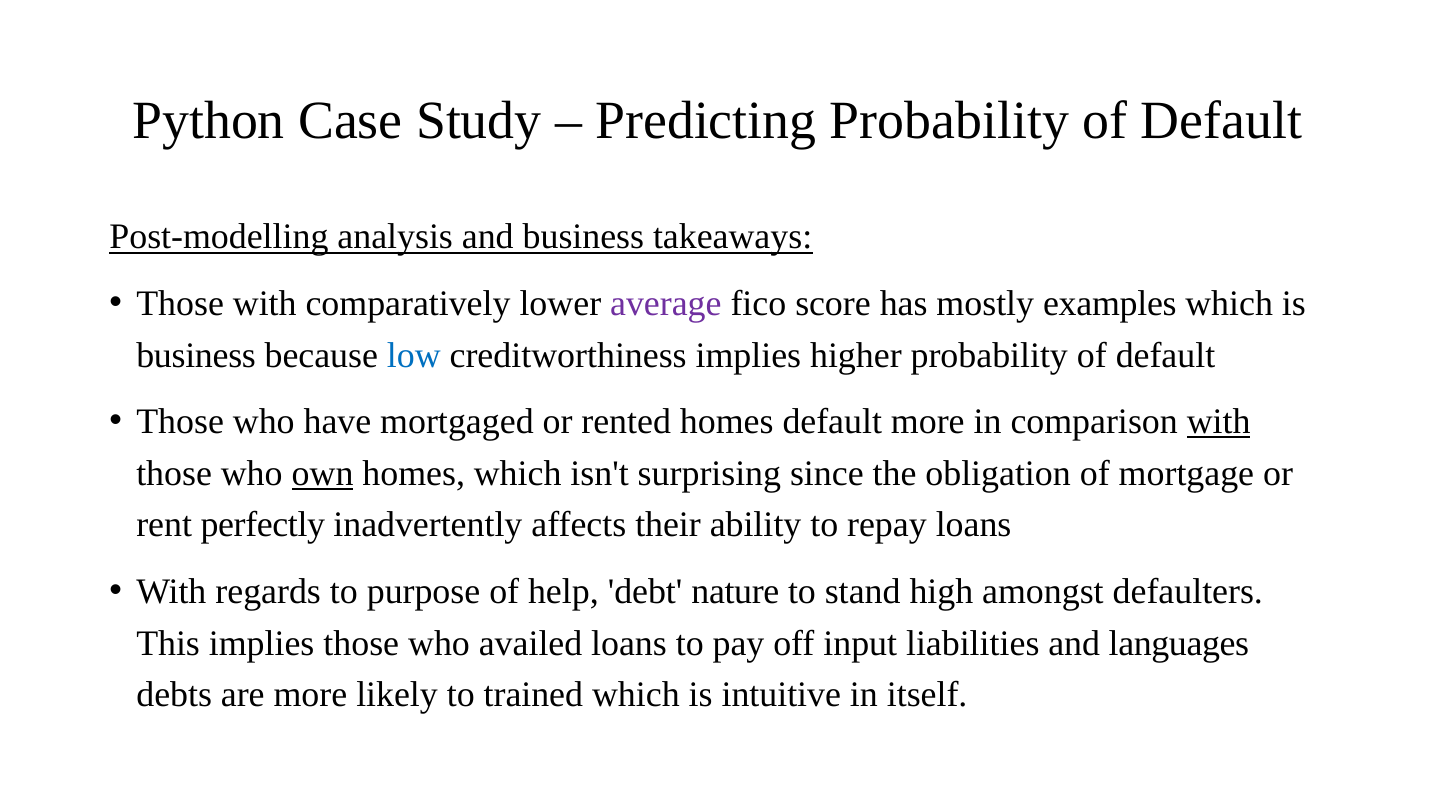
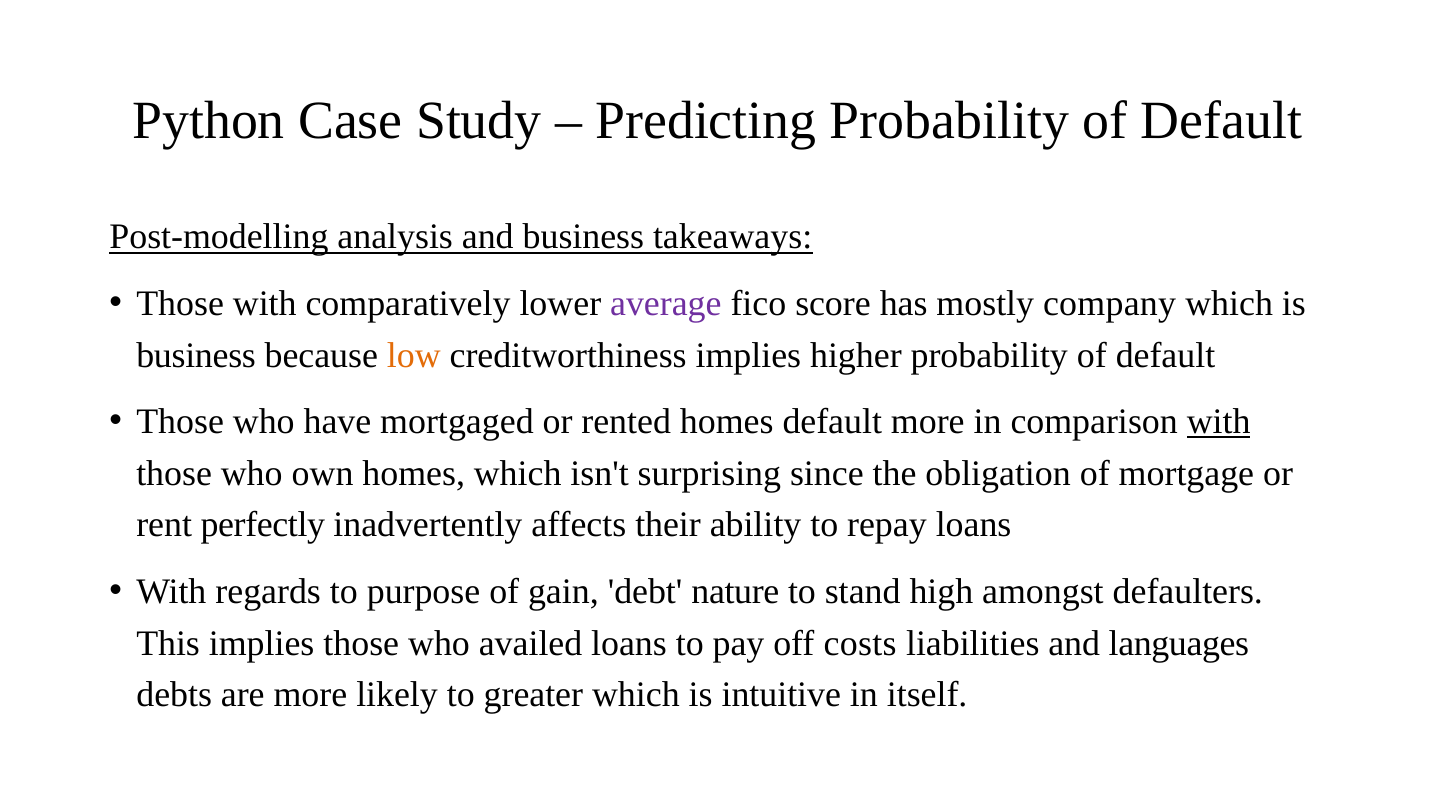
examples: examples -> company (1110, 304)
low colour: blue -> orange (414, 355)
own underline: present -> none (323, 474)
help: help -> gain (563, 592)
input: input -> costs (860, 643)
trained: trained -> greater (533, 695)
